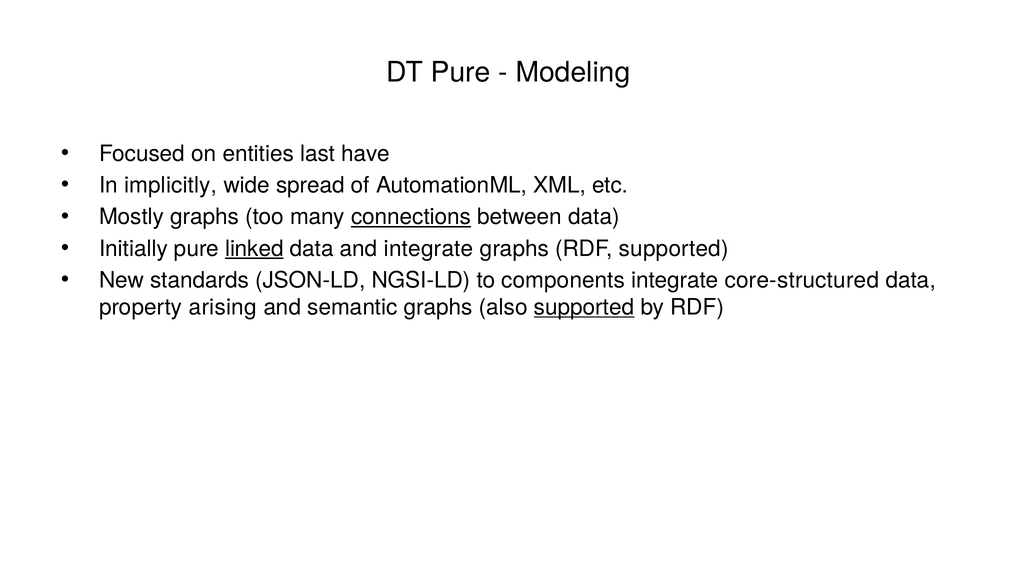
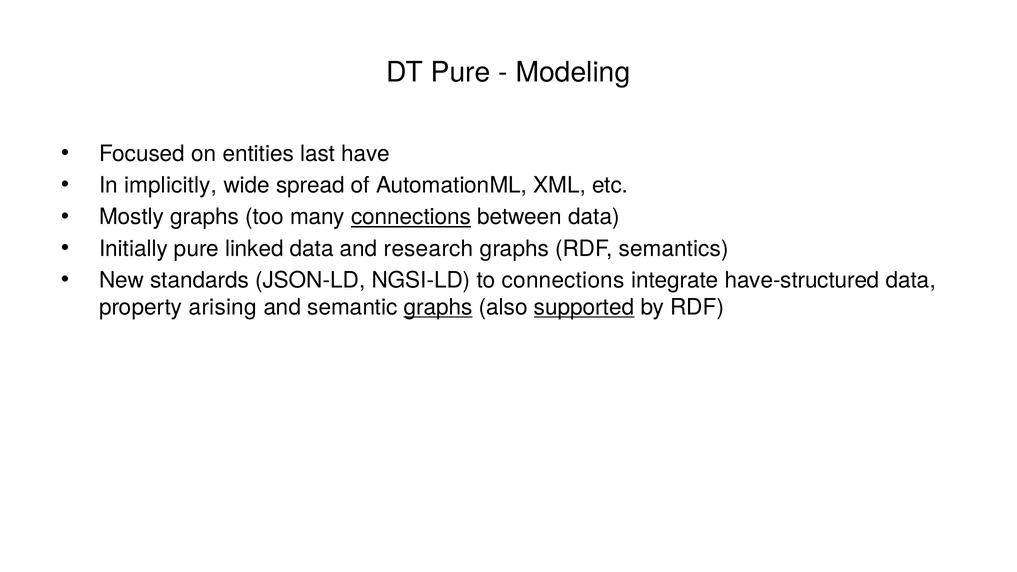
linked underline: present -> none (254, 249)
and integrate: integrate -> research (429, 249)
RDF supported: supported -> semantics (674, 249)
to components: components -> connections (563, 280)
core-structured: core-structured -> have-structured (802, 280)
graphs underline: none -> present (438, 307)
